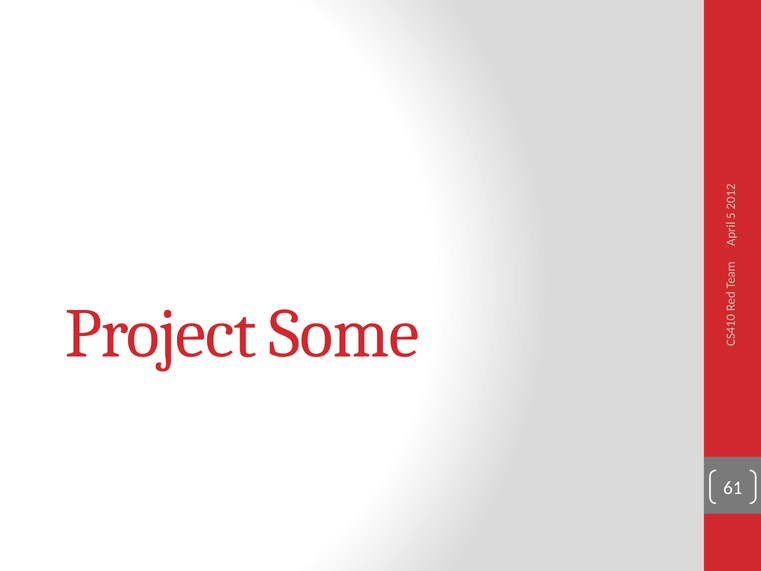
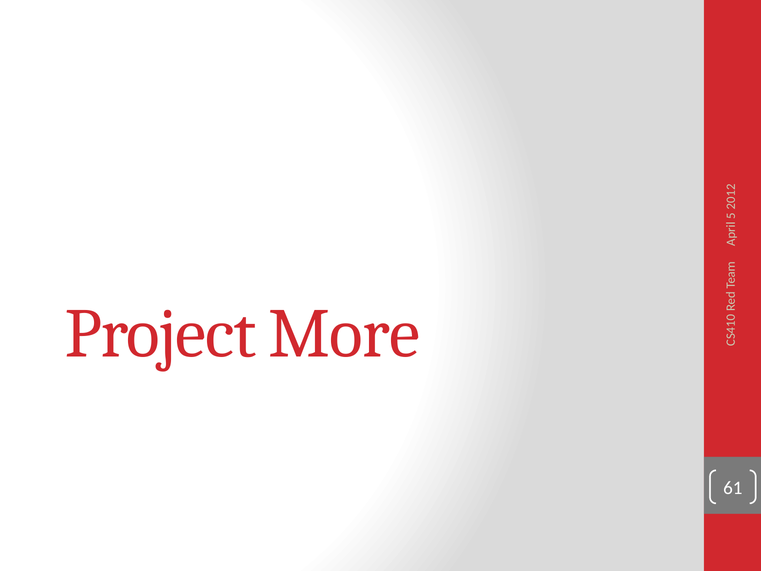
Some: Some -> More (344, 334)
